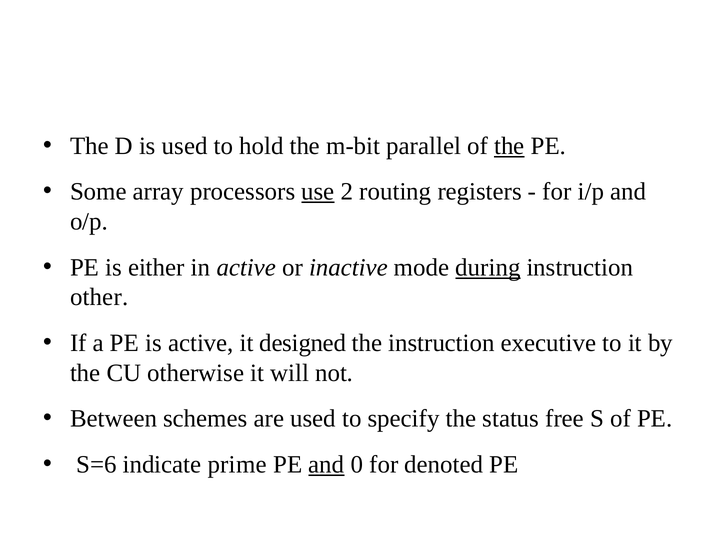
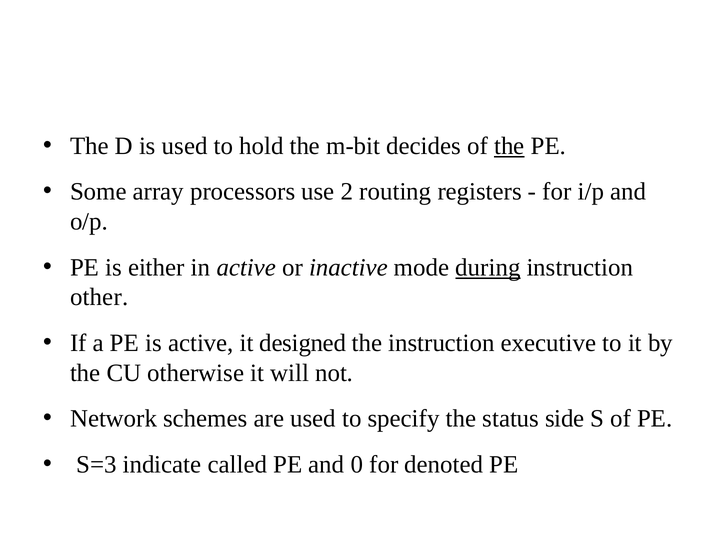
parallel: parallel -> decides (424, 146)
use underline: present -> none (318, 192)
Between: Between -> Network (114, 419)
free: free -> side (565, 419)
S=6: S=6 -> S=3 (96, 465)
prime: prime -> called (237, 465)
and underline: present -> none (326, 465)
